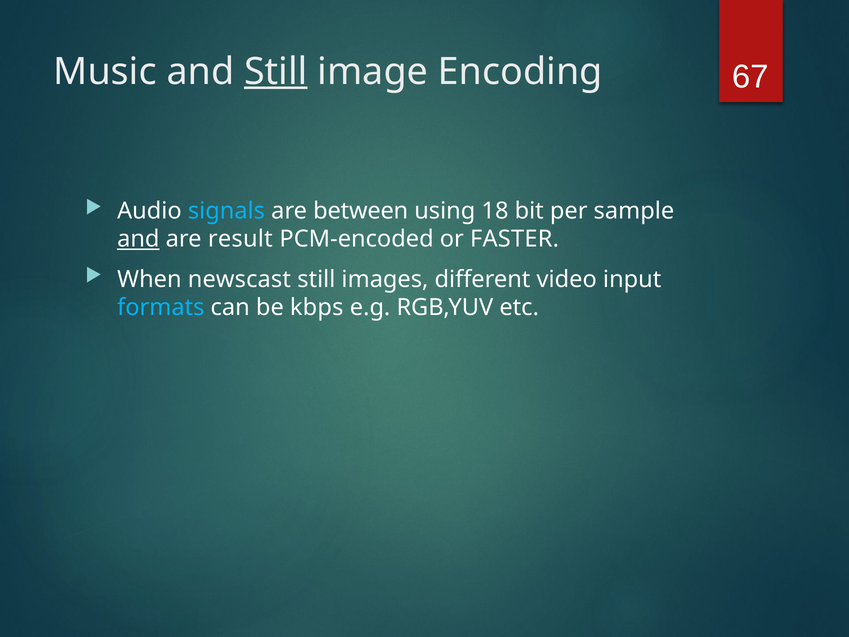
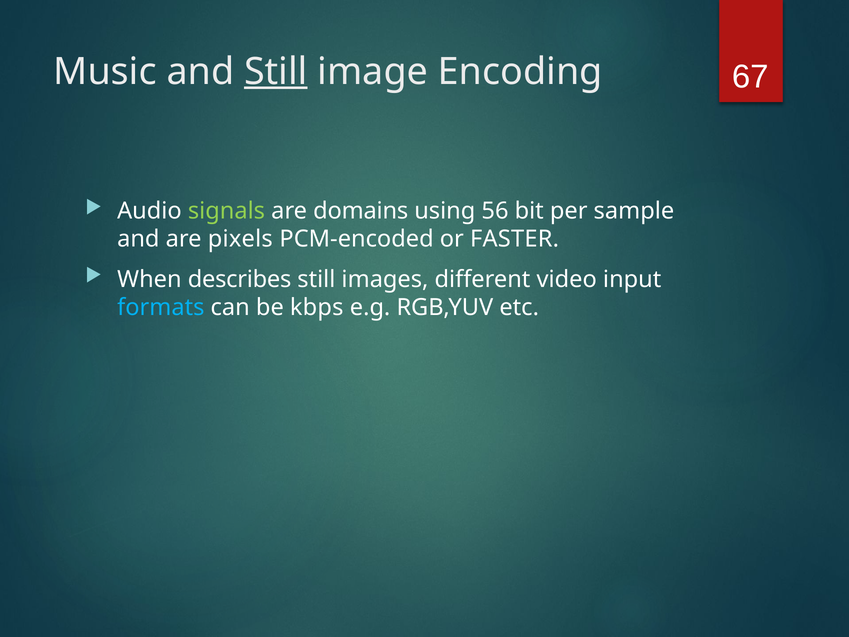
signals colour: light blue -> light green (226, 211)
between: between -> domains (361, 211)
18: 18 -> 56 (495, 211)
and underline: present -> none (138, 239)
result: result -> pixels (240, 239)
newscast: newscast -> describes (240, 279)
